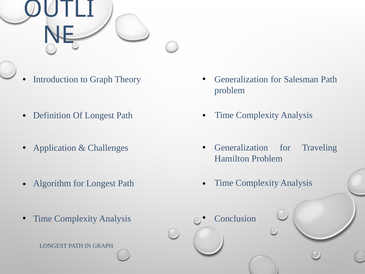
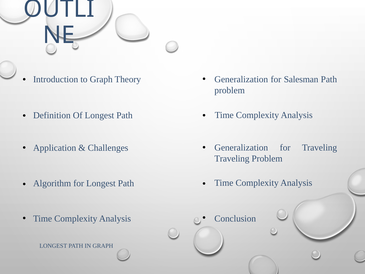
Hamilton: Hamilton -> Traveling (232, 158)
